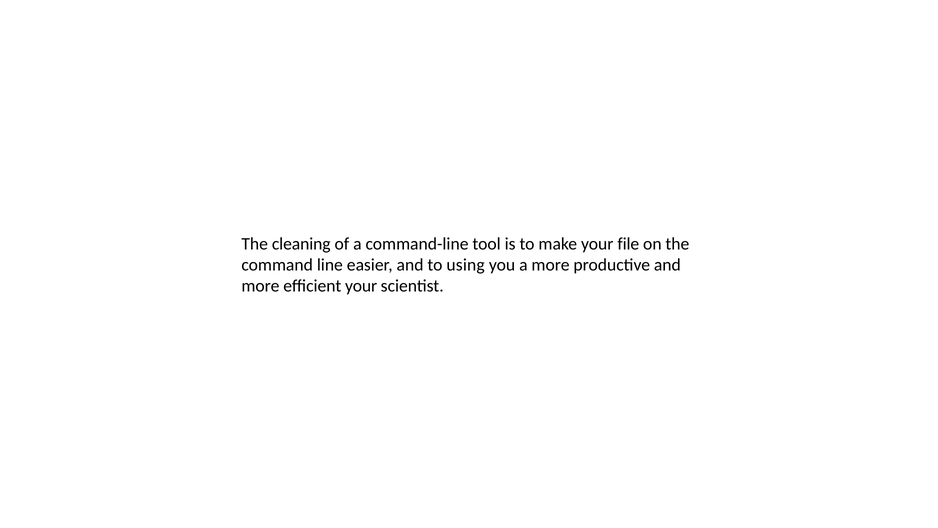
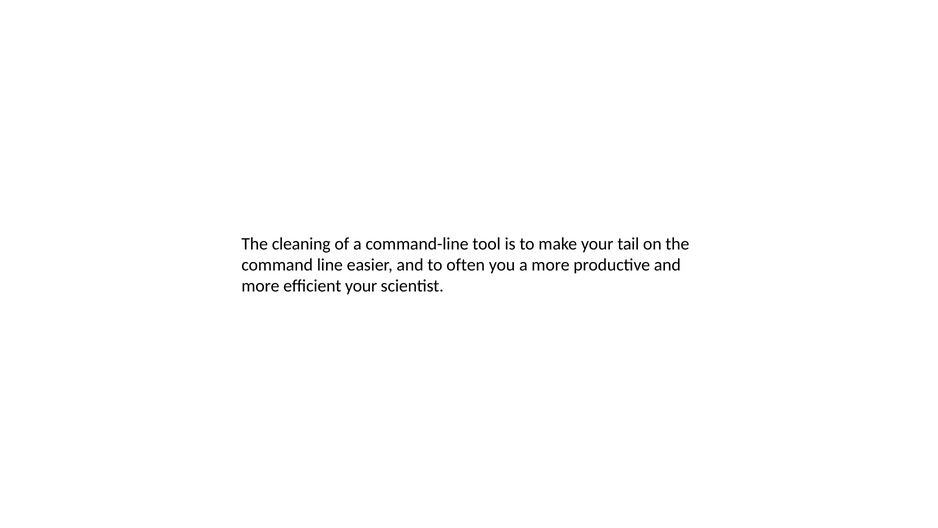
file: file -> tail (628, 244)
using: using -> often (466, 265)
